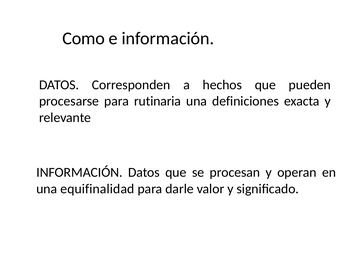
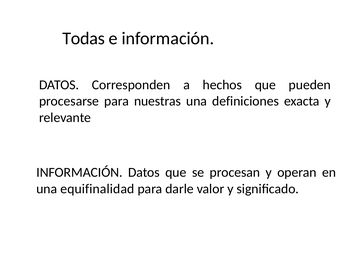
Como: Como -> Todas (84, 39)
rutinaria: rutinaria -> nuestras (158, 101)
